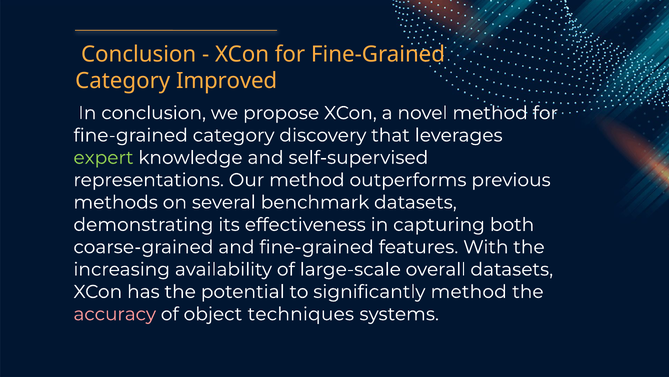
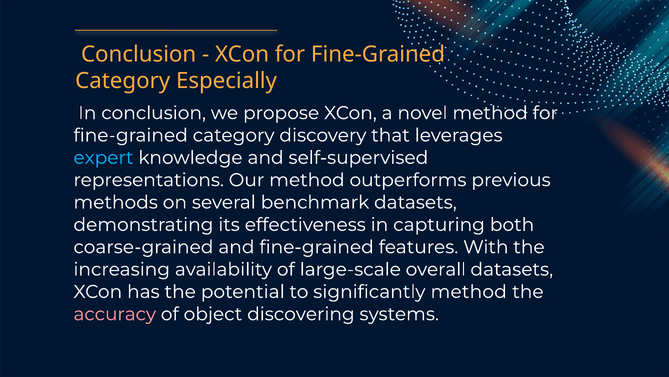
Improved: Improved -> Especially (226, 81)
expert colour: light green -> light blue (103, 157)
techniques: techniques -> discovering (301, 314)
